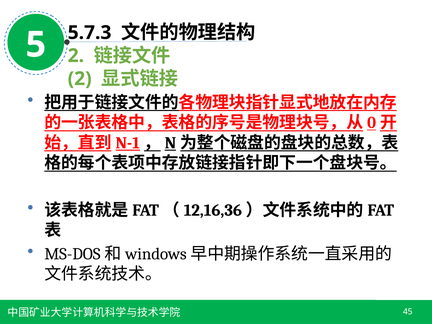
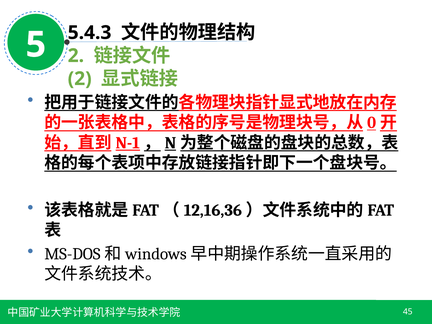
5.7.3: 5.7.3 -> 5.4.3 (90, 33)
